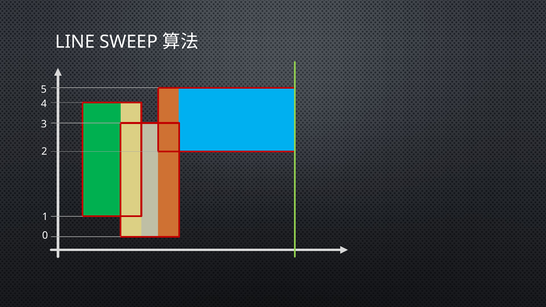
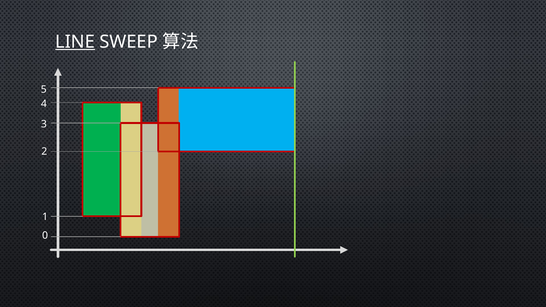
LINE underline: none -> present (75, 42)
